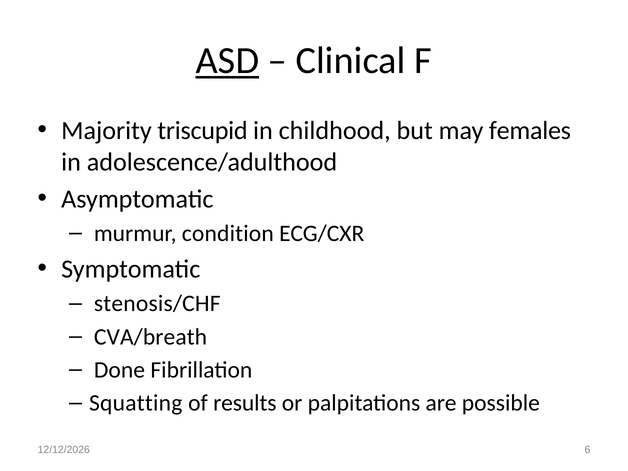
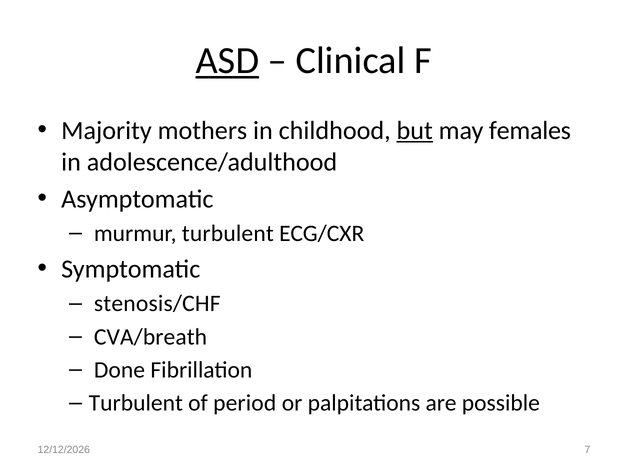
triscupid: triscupid -> mothers (202, 131)
but underline: none -> present (415, 131)
murmur condition: condition -> turbulent (228, 234)
Squatting: Squatting -> Turbulent (136, 403)
results: results -> period (245, 403)
6: 6 -> 7 (587, 450)
